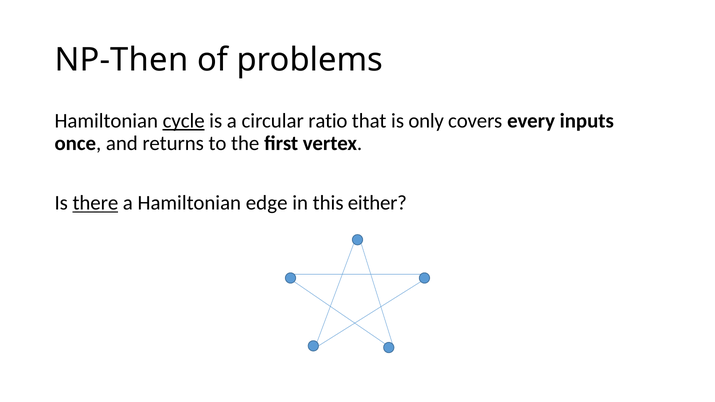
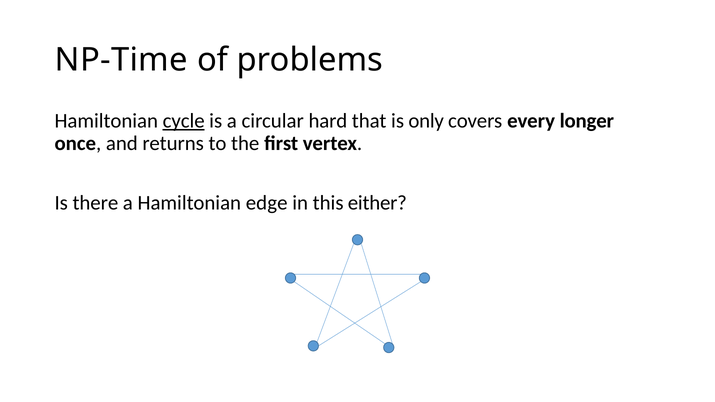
NP-Then: NP-Then -> NP-Time (121, 60)
ratio: ratio -> hard (328, 121)
inputs: inputs -> longer (587, 121)
there underline: present -> none (95, 203)
